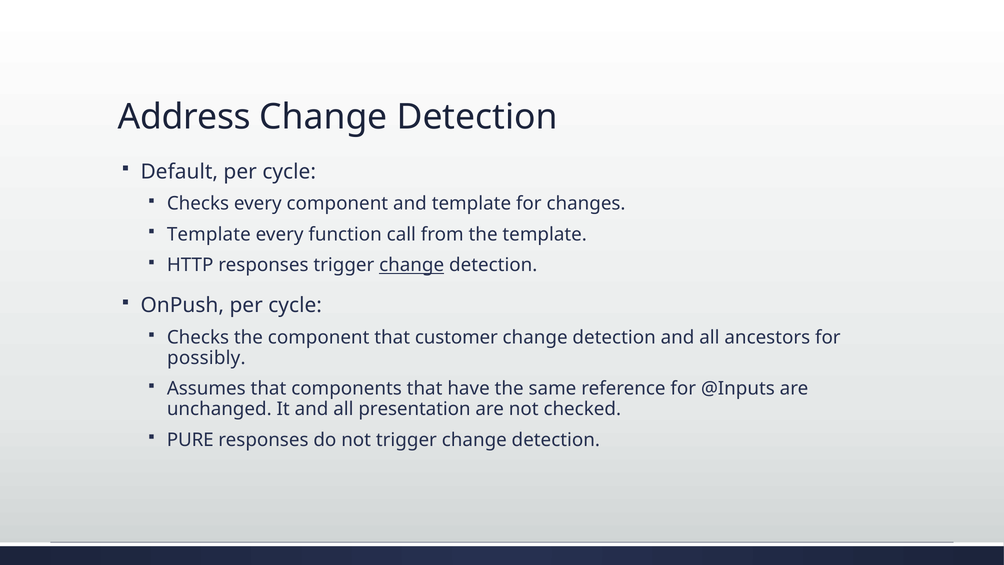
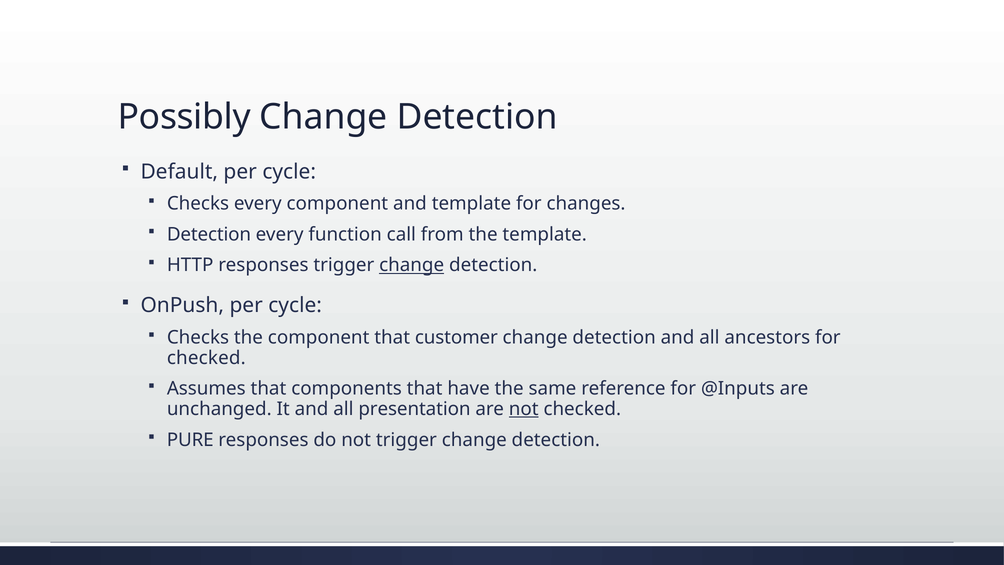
Address: Address -> Possibly (184, 117)
Template: Template -> Detection (209, 234)
possibly: possibly -> checked (206, 358)
not underline: none -> present (524, 409)
